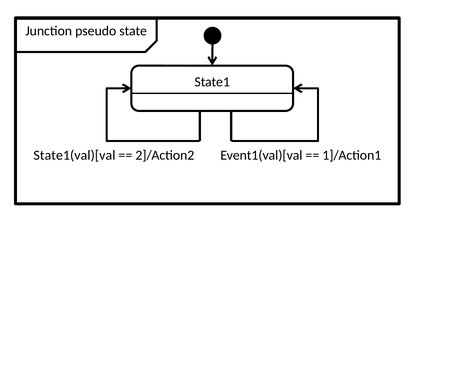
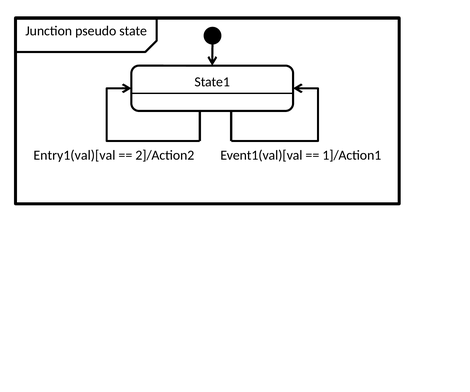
State1(val)[val: State1(val)[val -> Entry1(val)[val (74, 155)
